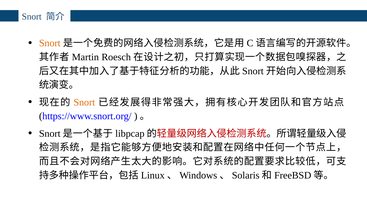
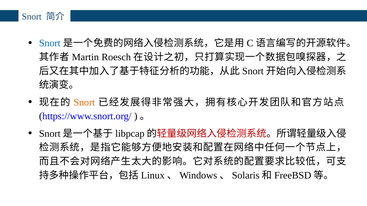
Snort colour: orange -> blue (50, 43)
